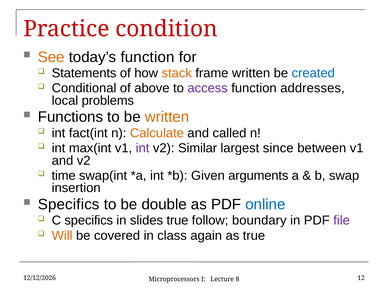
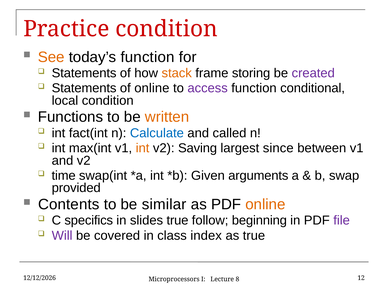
frame written: written -> storing (251, 73)
created colour: blue -> purple (313, 73)
Conditional: Conditional -> Statements (84, 88)
of above: above -> online (152, 88)
addresses: addresses -> conditional (313, 88)
local problems: problems -> condition (108, 101)
Calculate colour: orange -> blue (157, 133)
int colour: purple -> orange (143, 148)
Similar: Similar -> Saving (198, 148)
insertion: insertion -> provided (76, 188)
Specifics: Specifics -> Contents (69, 204)
double: double -> similar (164, 204)
online colour: blue -> orange (265, 204)
boundary: boundary -> beginning (259, 220)
Will colour: orange -> purple (62, 235)
again: again -> index (206, 235)
